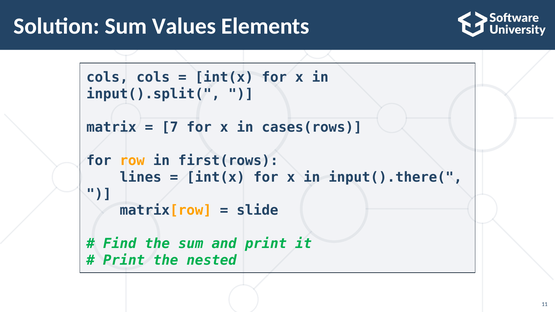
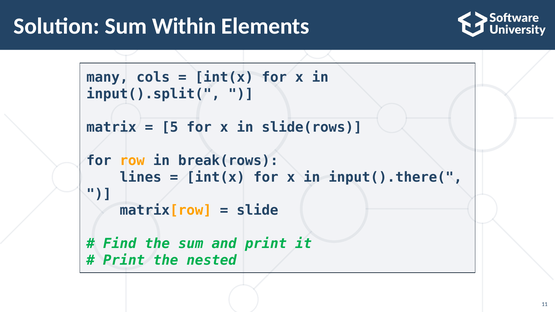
Values: Values -> Within (184, 26)
cols: cols -> many (107, 77)
7: 7 -> 5 (170, 127)
cases(rows: cases(rows -> slide(rows (312, 127)
first(rows: first(rows -> break(rows (228, 161)
